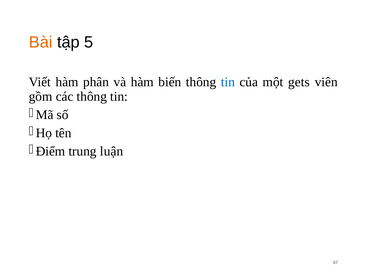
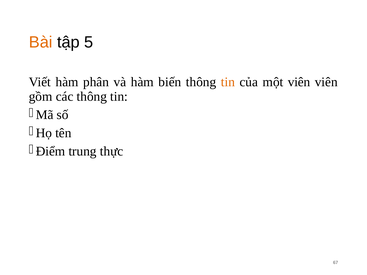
tin colour: blue -> orange (228, 82)
một gets: gets -> viên (299, 82)
luận: luận -> thực (112, 151)
